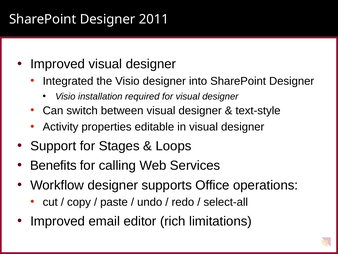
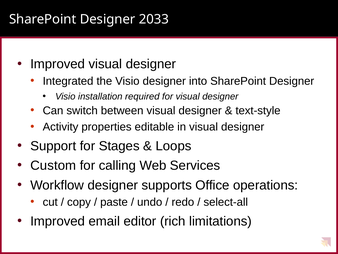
2011: 2011 -> 2033 (154, 19)
Benefits: Benefits -> Custom (53, 165)
